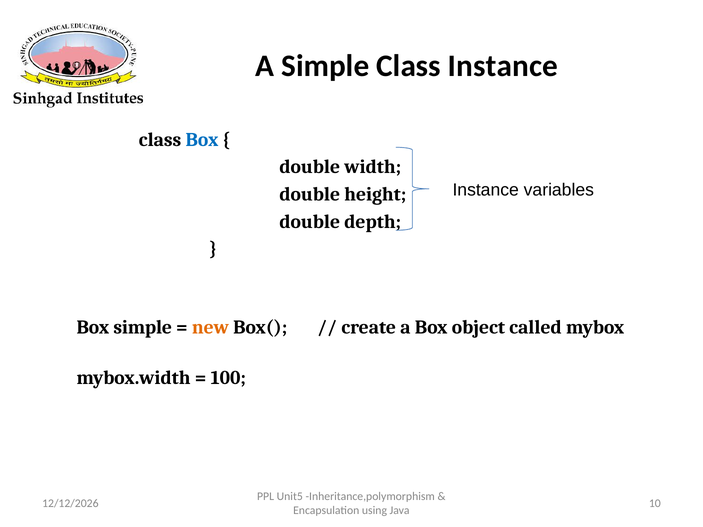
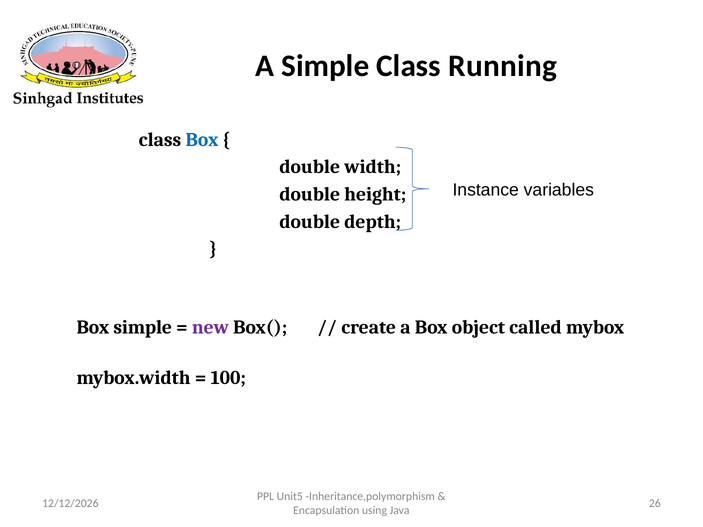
Class Instance: Instance -> Running (503, 66)
new colour: orange -> purple (210, 327)
10: 10 -> 26 (655, 503)
